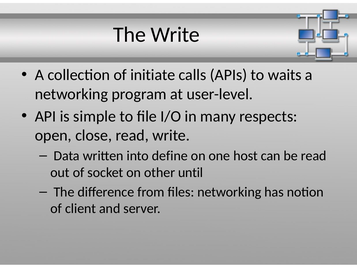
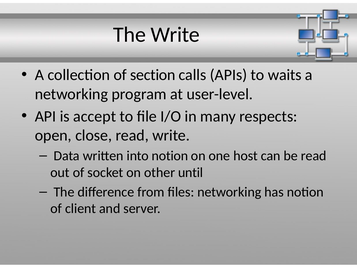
initiate: initiate -> section (153, 75)
simple: simple -> accept (95, 116)
into define: define -> notion (170, 156)
